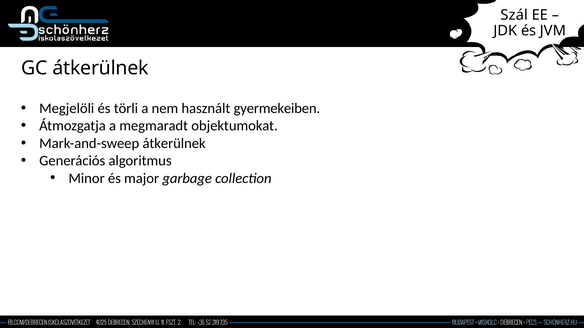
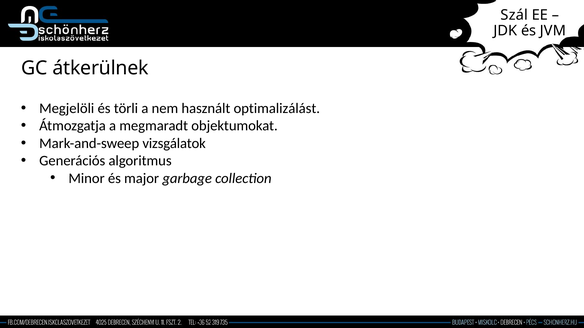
gyermekeiben: gyermekeiben -> optimalizálást (277, 108)
Mark-and-sweep átkerülnek: átkerülnek -> vizsgálatok (174, 144)
